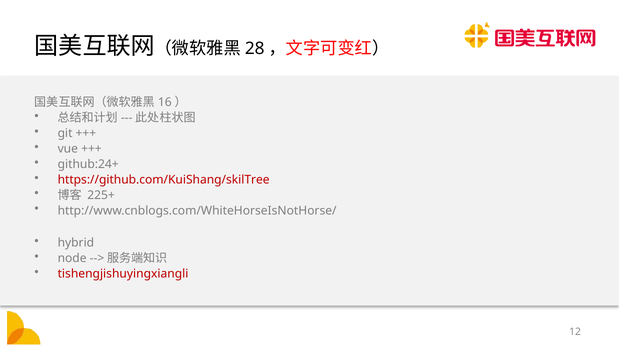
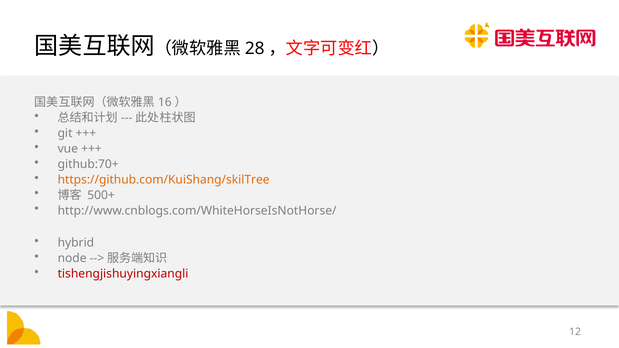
github:24+: github:24+ -> github:70+ (88, 164)
https://github.com/KuiShang/skilTree colour: red -> orange (164, 180)
225+: 225+ -> 500+ (101, 195)
